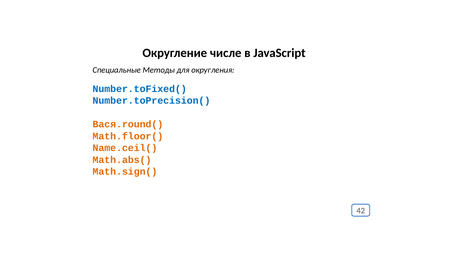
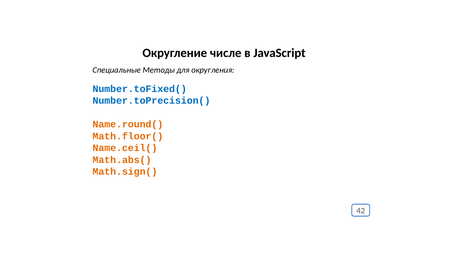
Вася.round(: Вася.round( -> Name.round( (128, 124)
